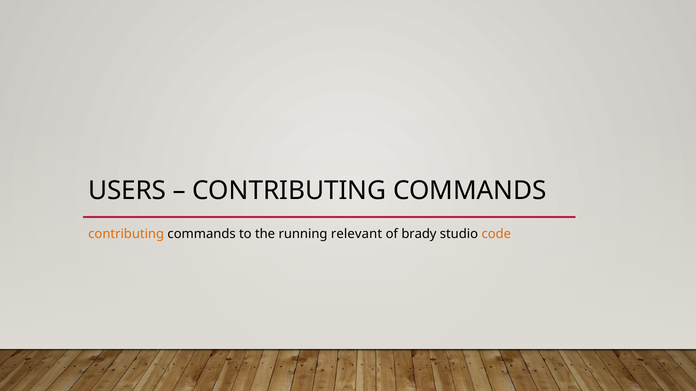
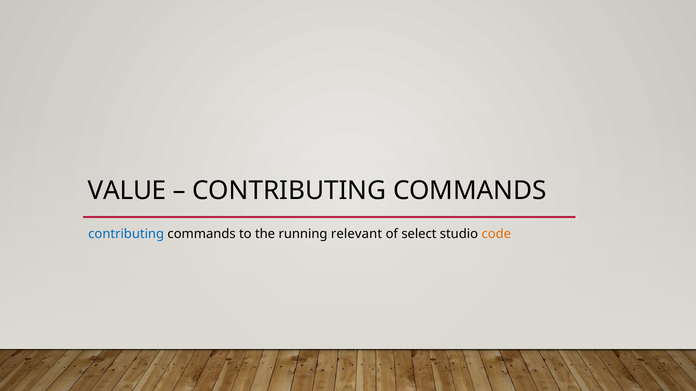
USERS: USERS -> VALUE (127, 191)
contributing colour: orange -> blue (126, 234)
brady: brady -> select (419, 234)
